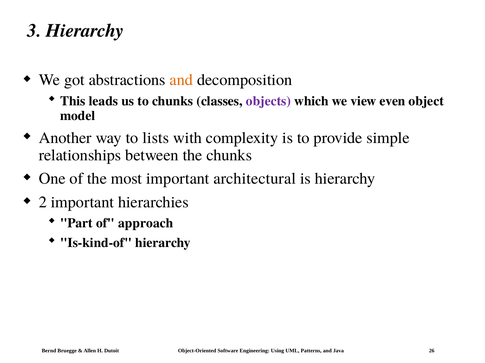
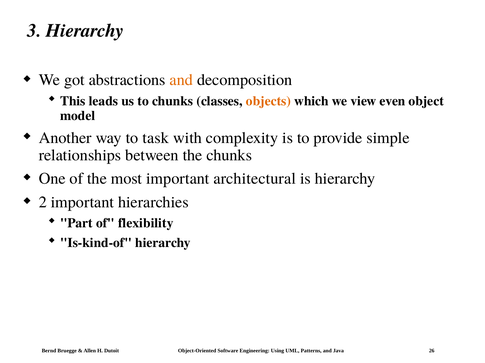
objects colour: purple -> orange (268, 101)
lists: lists -> task (156, 138)
approach: approach -> flexibility (146, 224)
